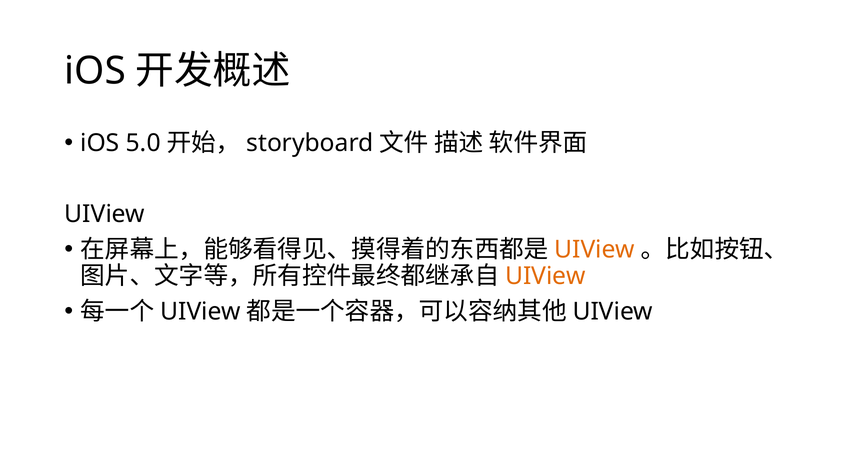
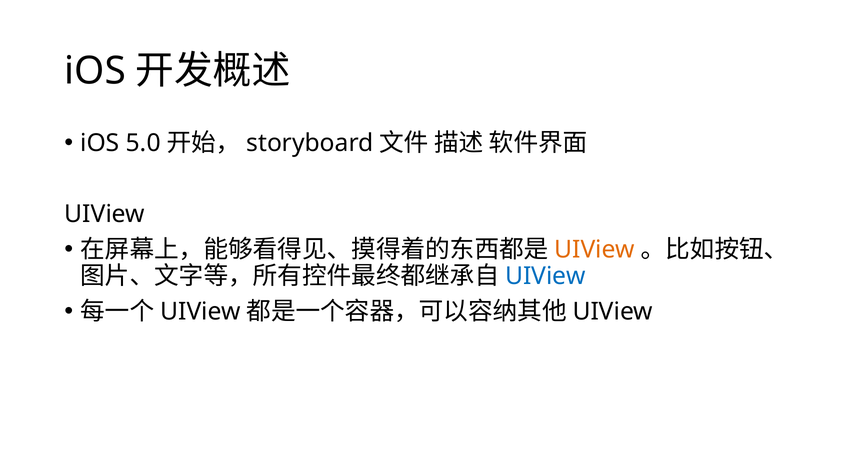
UIView colour: orange -> blue (545, 276)
